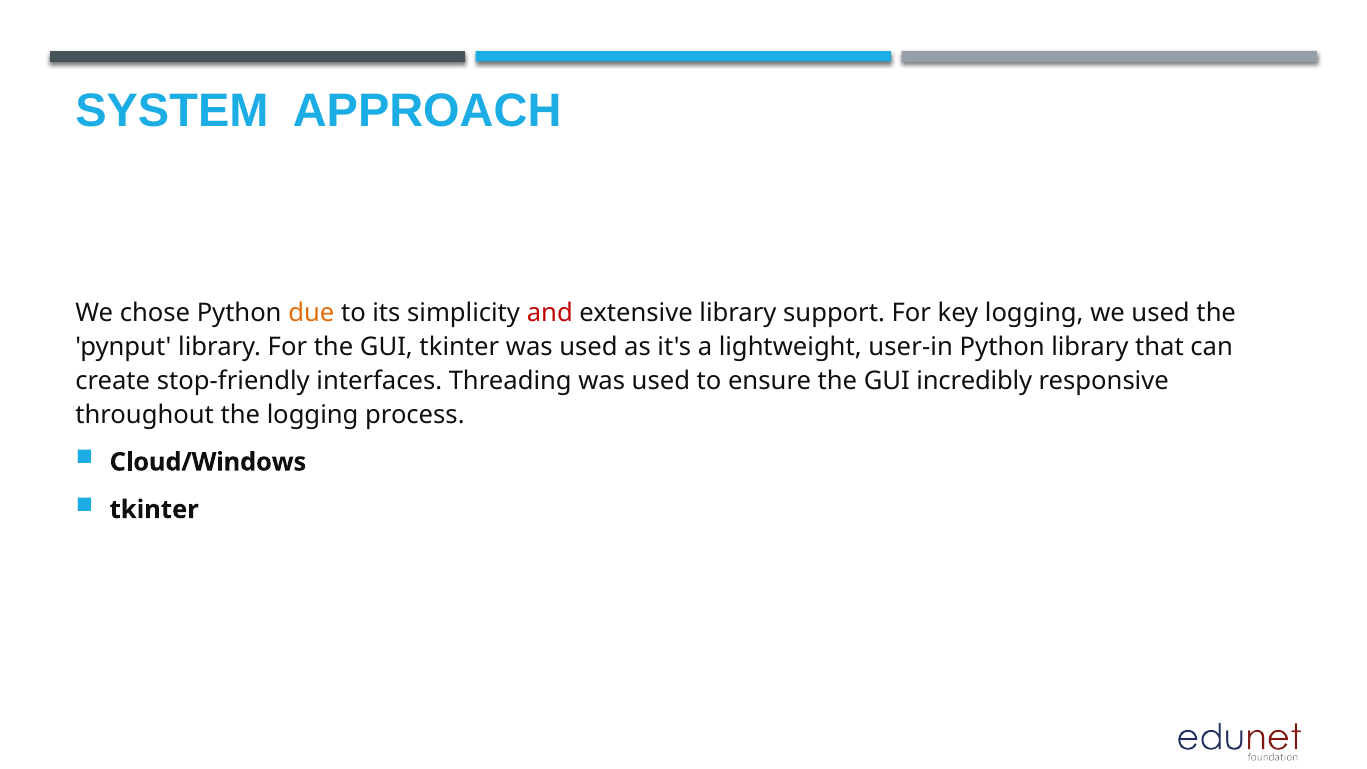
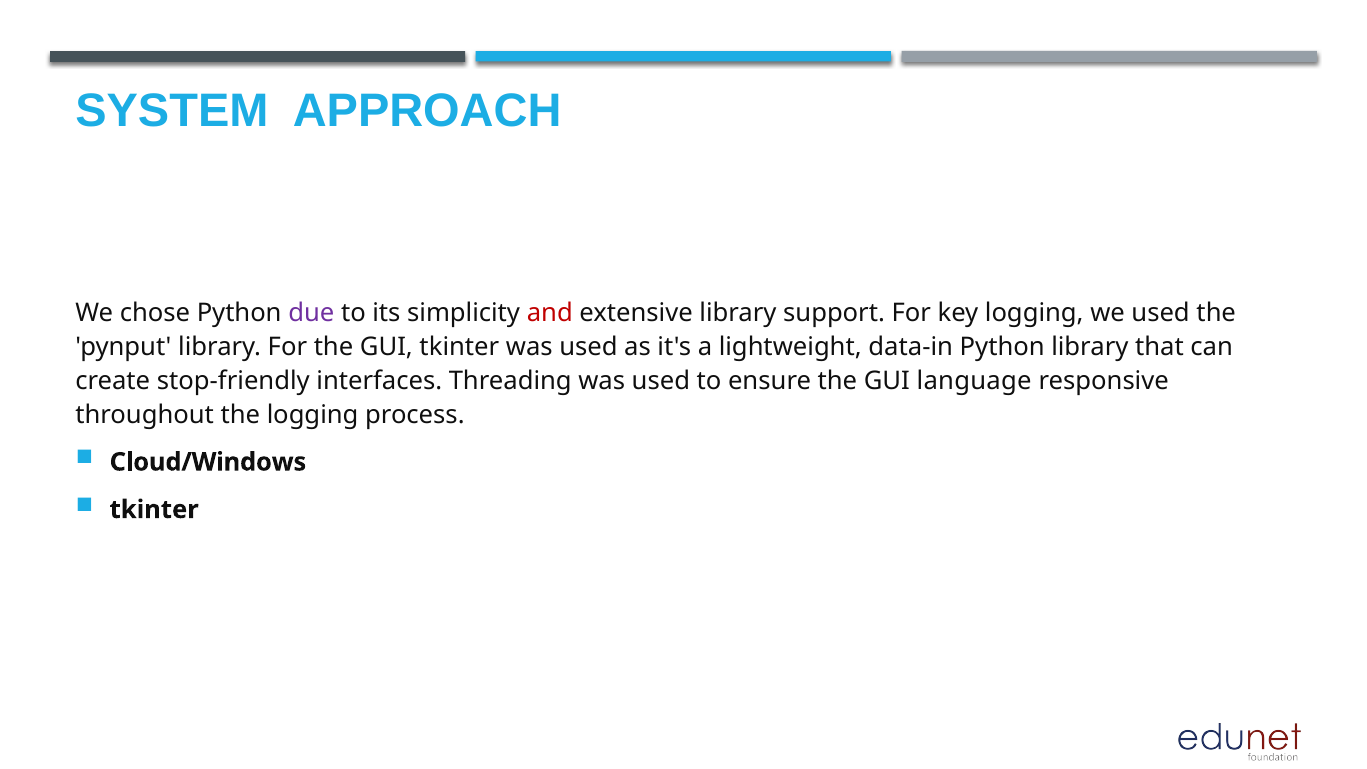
due colour: orange -> purple (311, 313)
user-in: user-in -> data-in (911, 347)
incredibly: incredibly -> language (974, 381)
